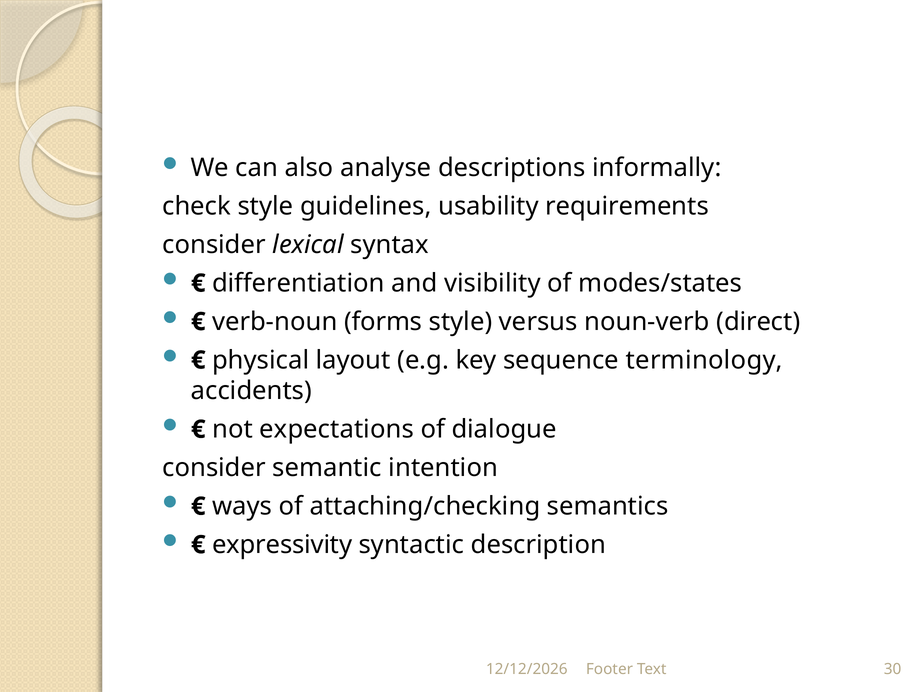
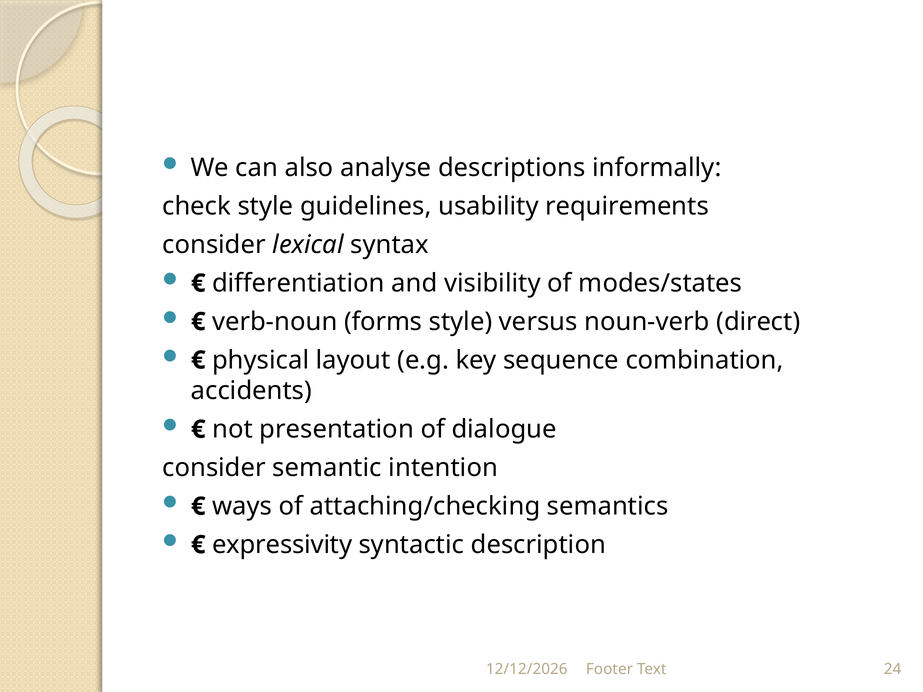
terminology: terminology -> combination (704, 360)
expectations: expectations -> presentation (337, 430)
30: 30 -> 24 (893, 669)
